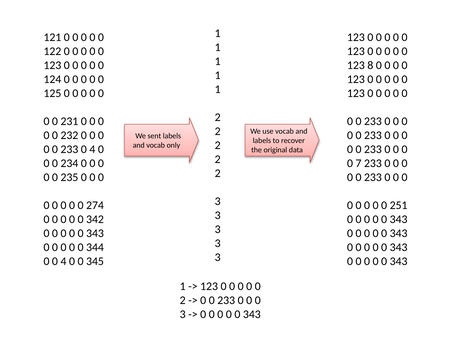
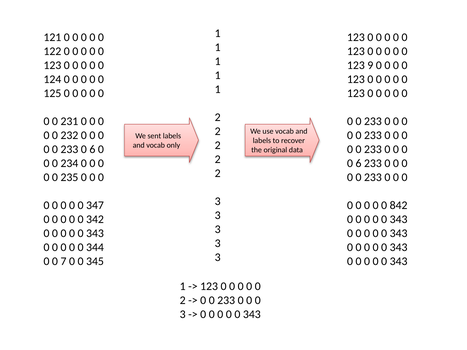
8: 8 -> 9 (370, 65)
233 0 4: 4 -> 6 (92, 149)
7: 7 -> 6 (358, 163)
274: 274 -> 347 (95, 205)
251: 251 -> 842 (399, 205)
0 0 4: 4 -> 7 (63, 262)
